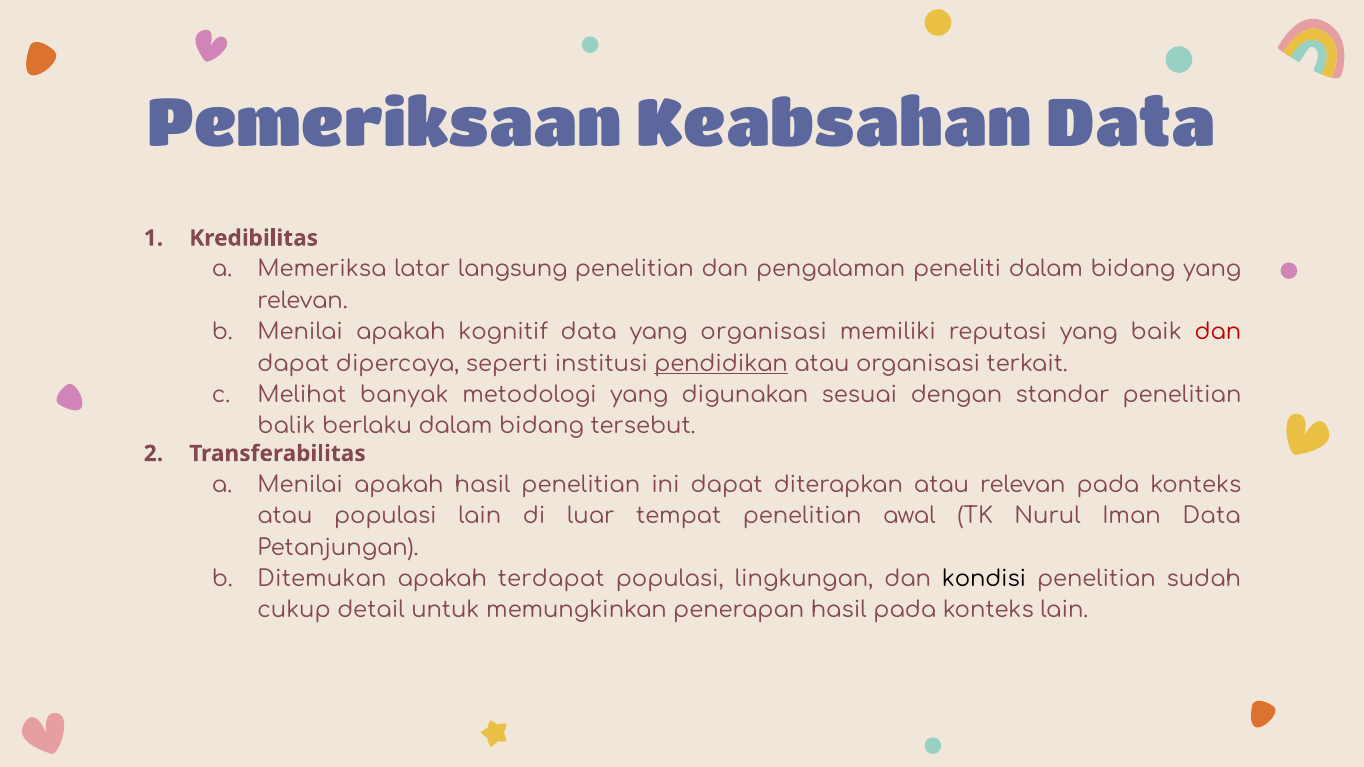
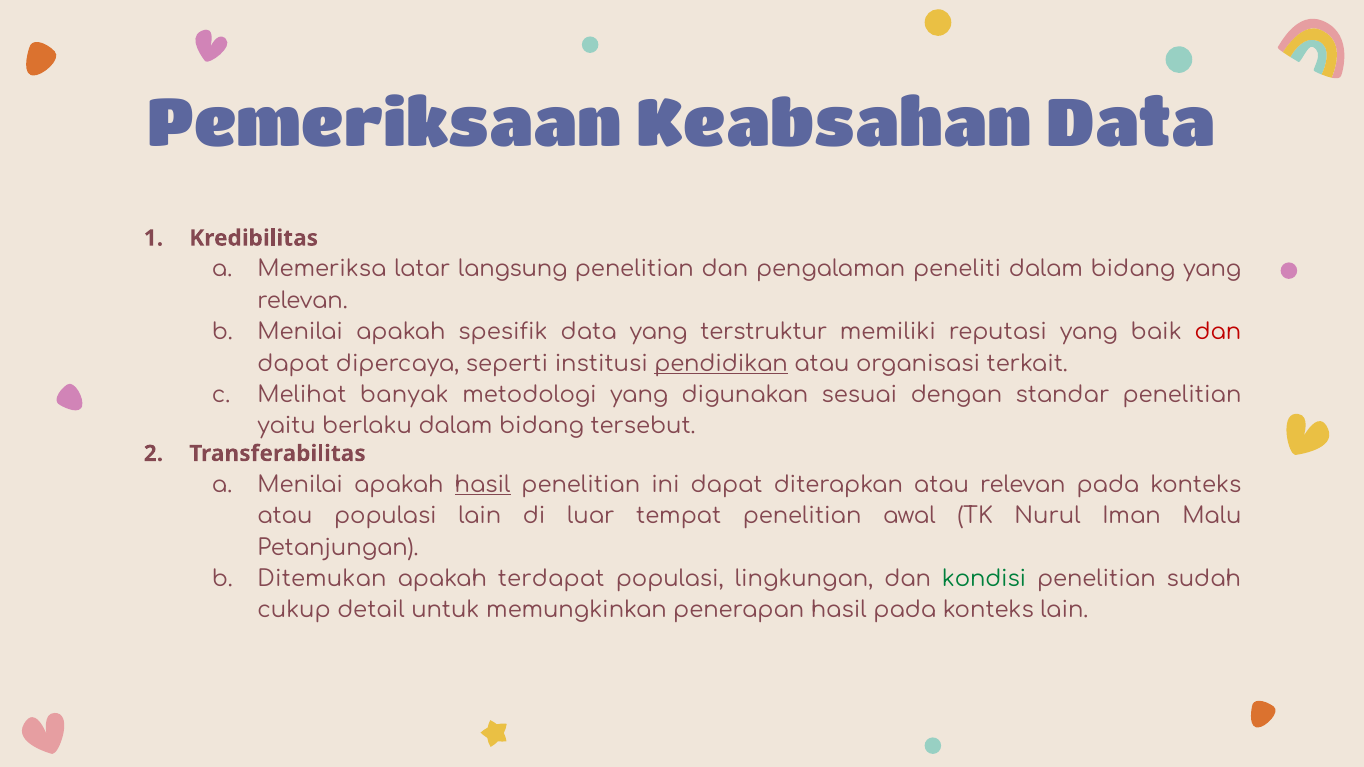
kognitif: kognitif -> spesifik (503, 332)
yang organisasi: organisasi -> terstruktur (764, 332)
balik: balik -> yaitu (287, 426)
hasil underline: none -> present (483, 485)
Iman Data: Data -> Malu (1212, 516)
kondisi colour: black -> green (984, 579)
